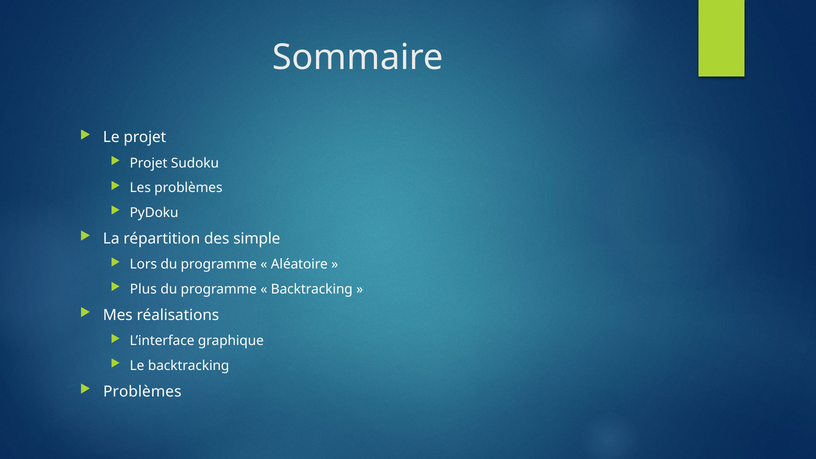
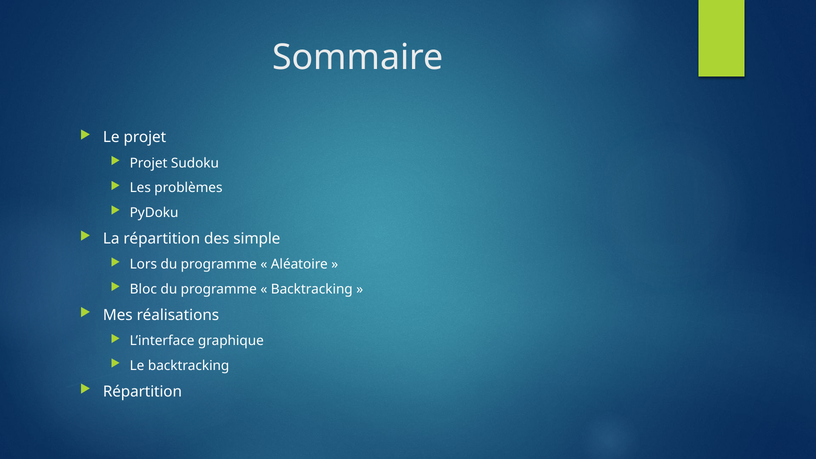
Plus: Plus -> Bloc (143, 289)
Problèmes: Problèmes -> Répartition (142, 392)
